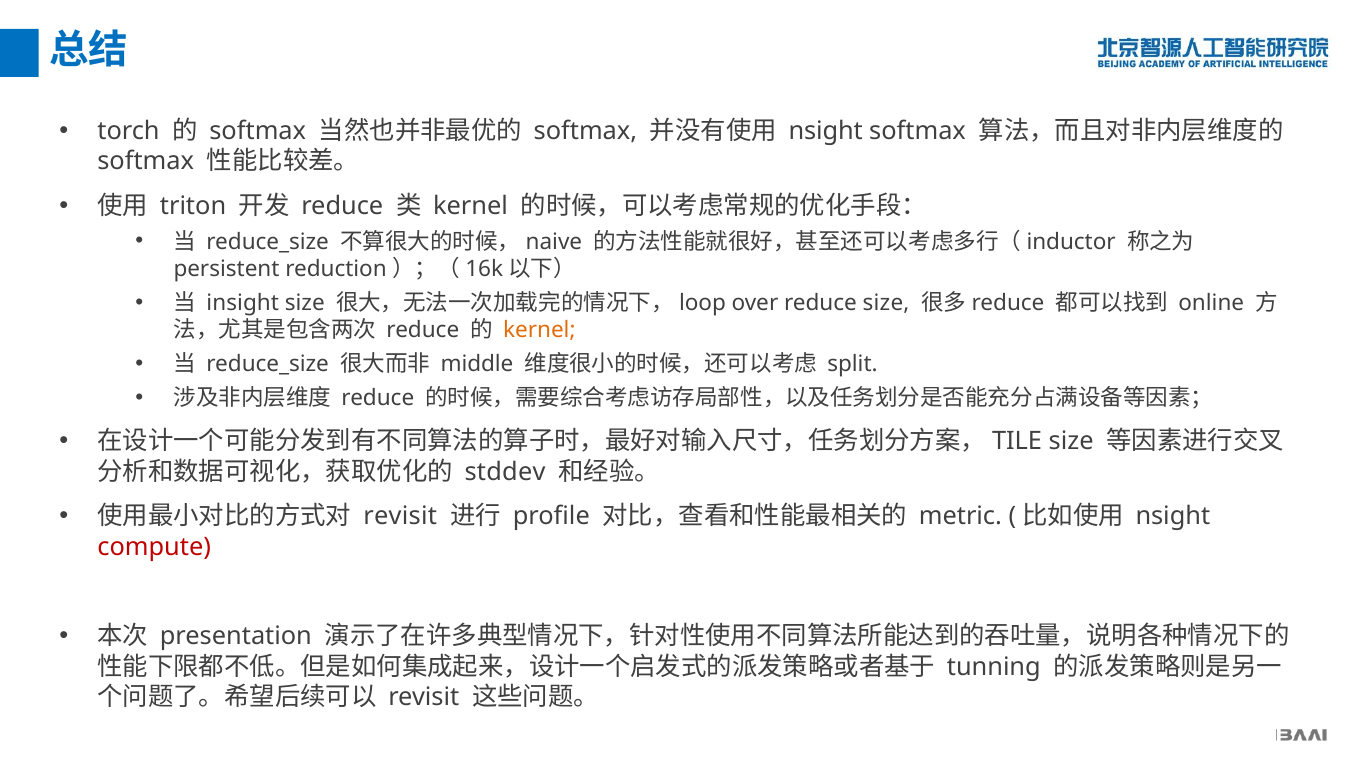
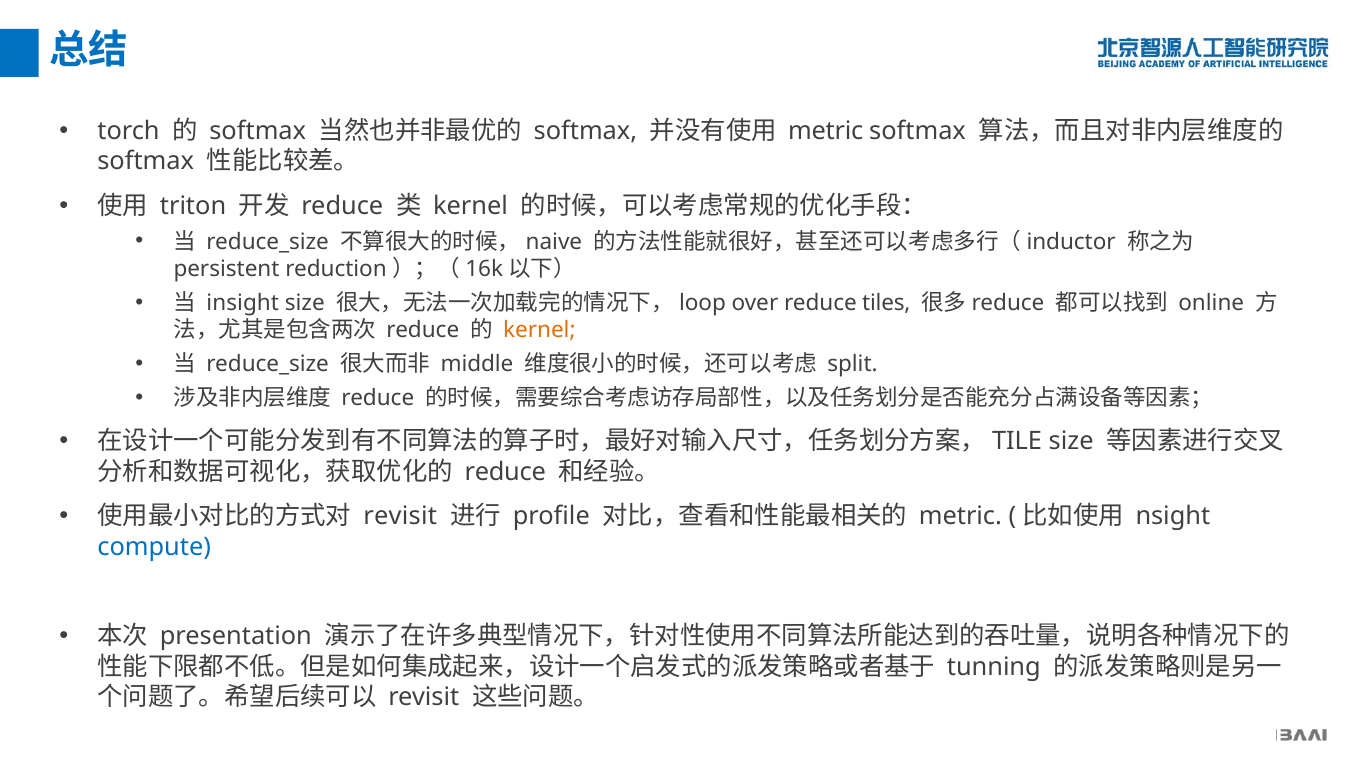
nsight: nsight -> metric (826, 131)
reduce size: size -> tiles (886, 303)
stddev: stddev -> reduce (505, 472)
compute colour: red -> blue (154, 547)
